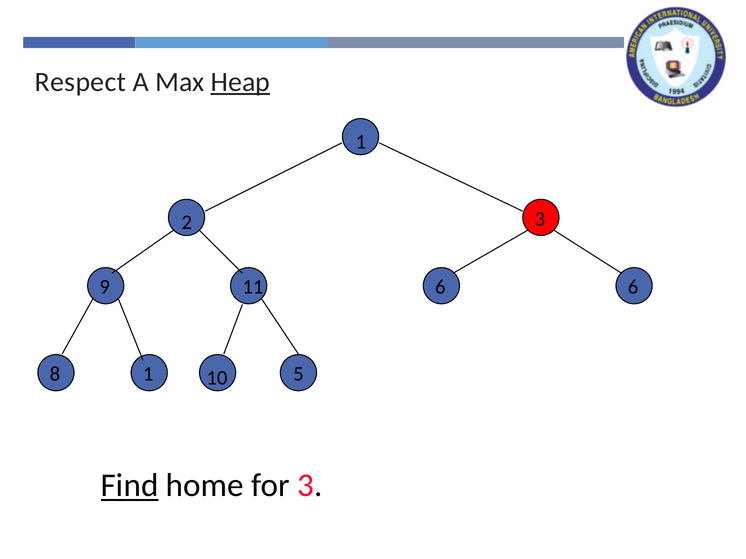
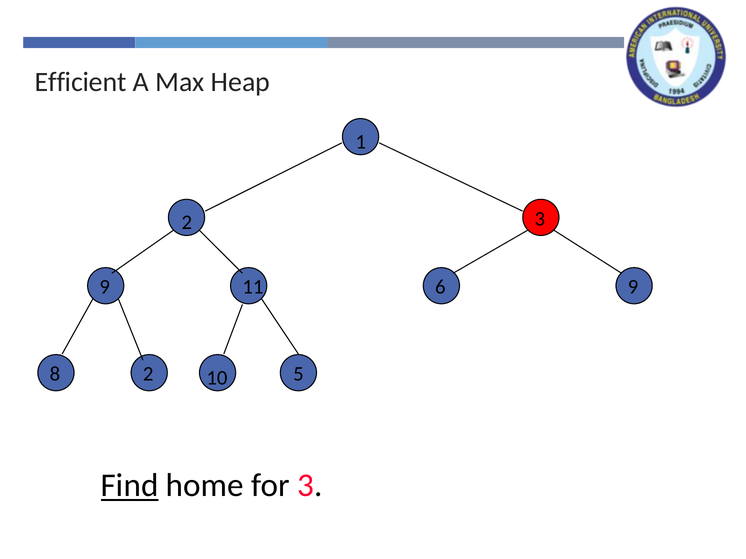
Respect: Respect -> Efficient (81, 82)
Heap underline: present -> none (240, 82)
6 6: 6 -> 9 (633, 287)
8 1: 1 -> 2 (148, 374)
